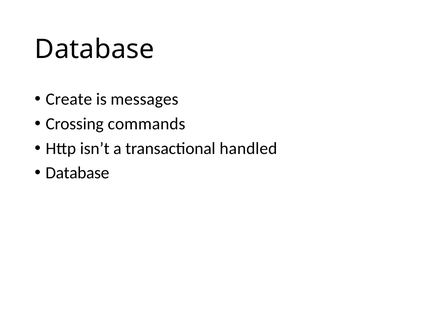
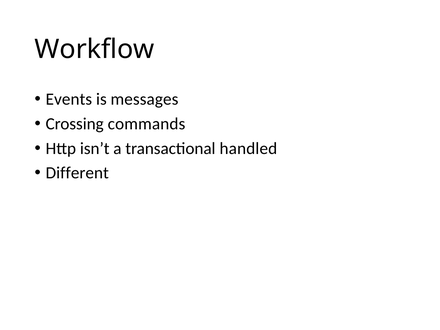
Database: Database -> Workflow (95, 49)
Create: Create -> Events (69, 99)
Database: Database -> Different (77, 173)
